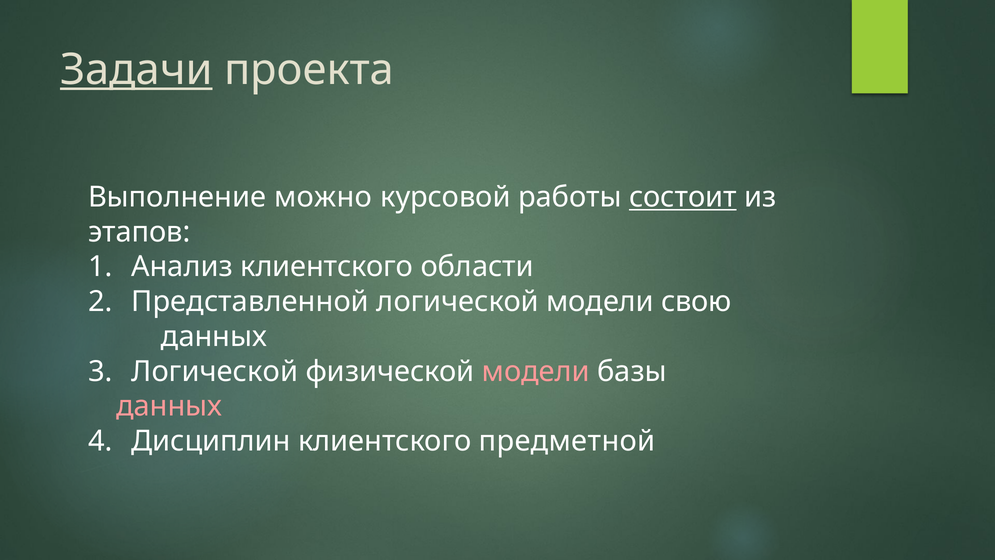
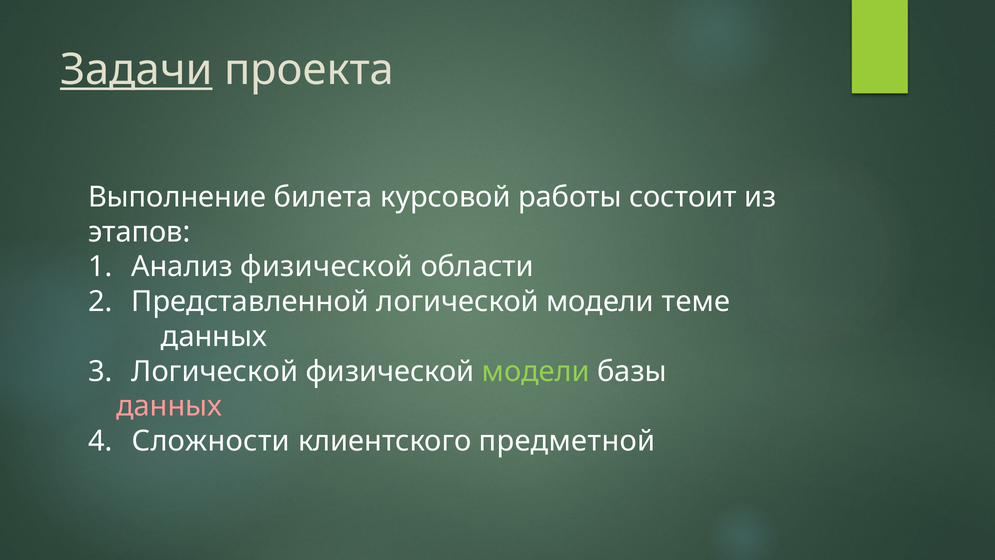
можно: можно -> билета (323, 197)
состоит underline: present -> none (683, 197)
Анализ клиентского: клиентского -> физической (327, 267)
свою: свою -> теме (696, 302)
модели colour: pink -> light green (536, 371)
Дисциплин: Дисциплин -> Сложности (211, 441)
